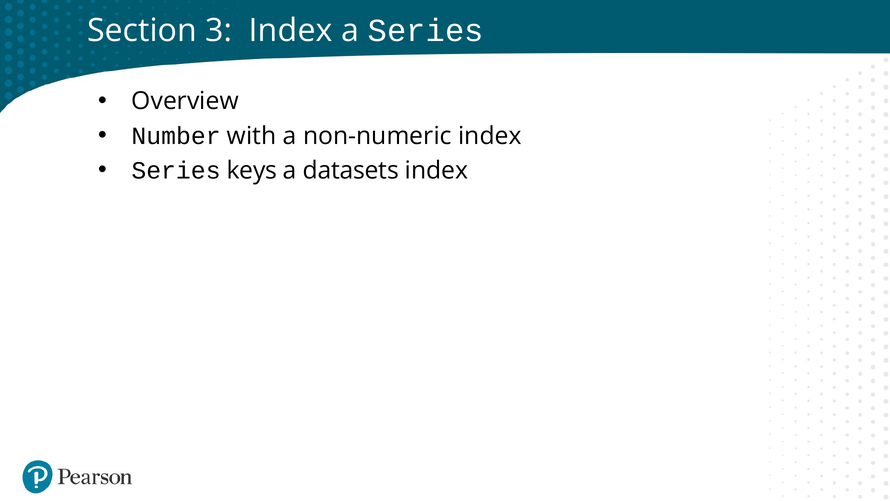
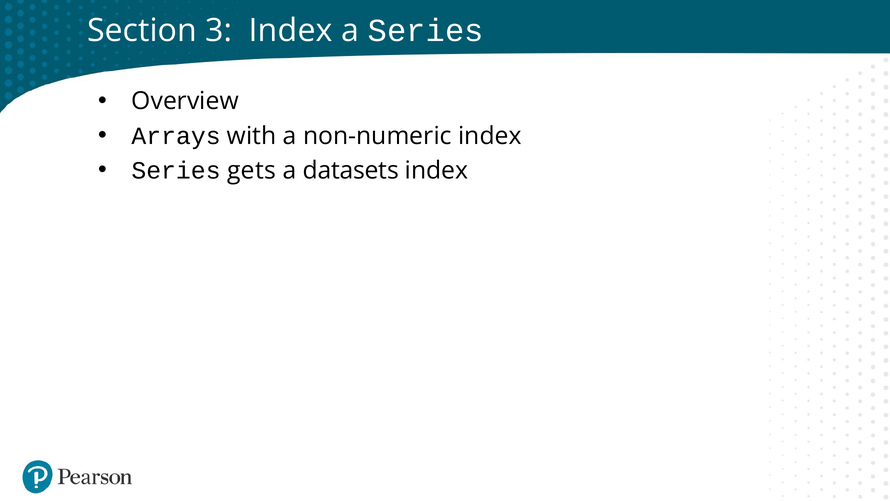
Number: Number -> Arrays (176, 136)
keys: keys -> gets (252, 171)
